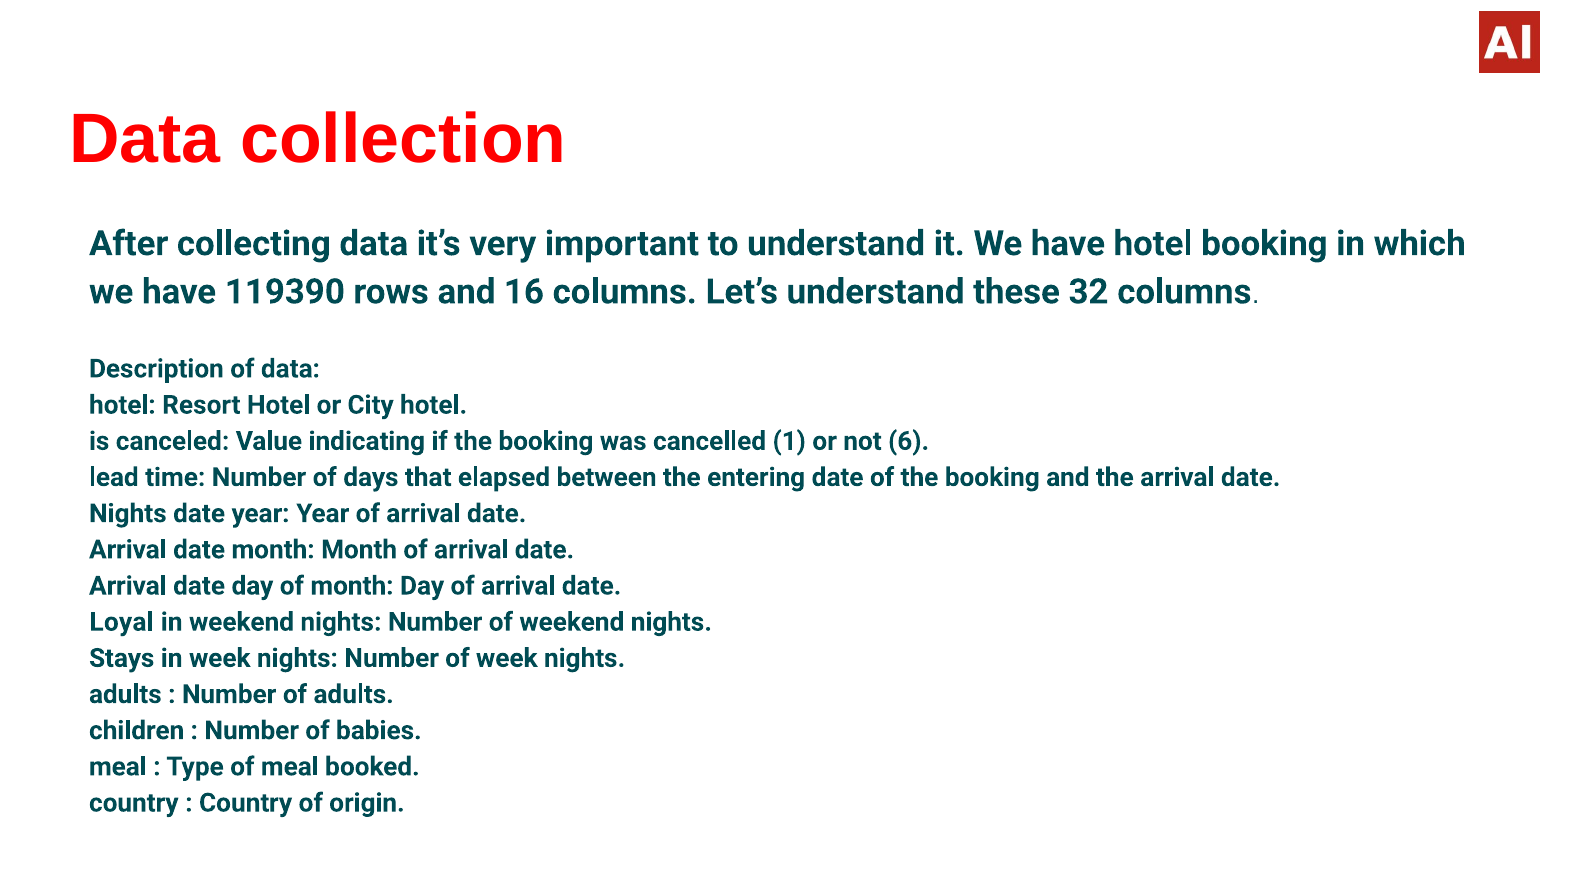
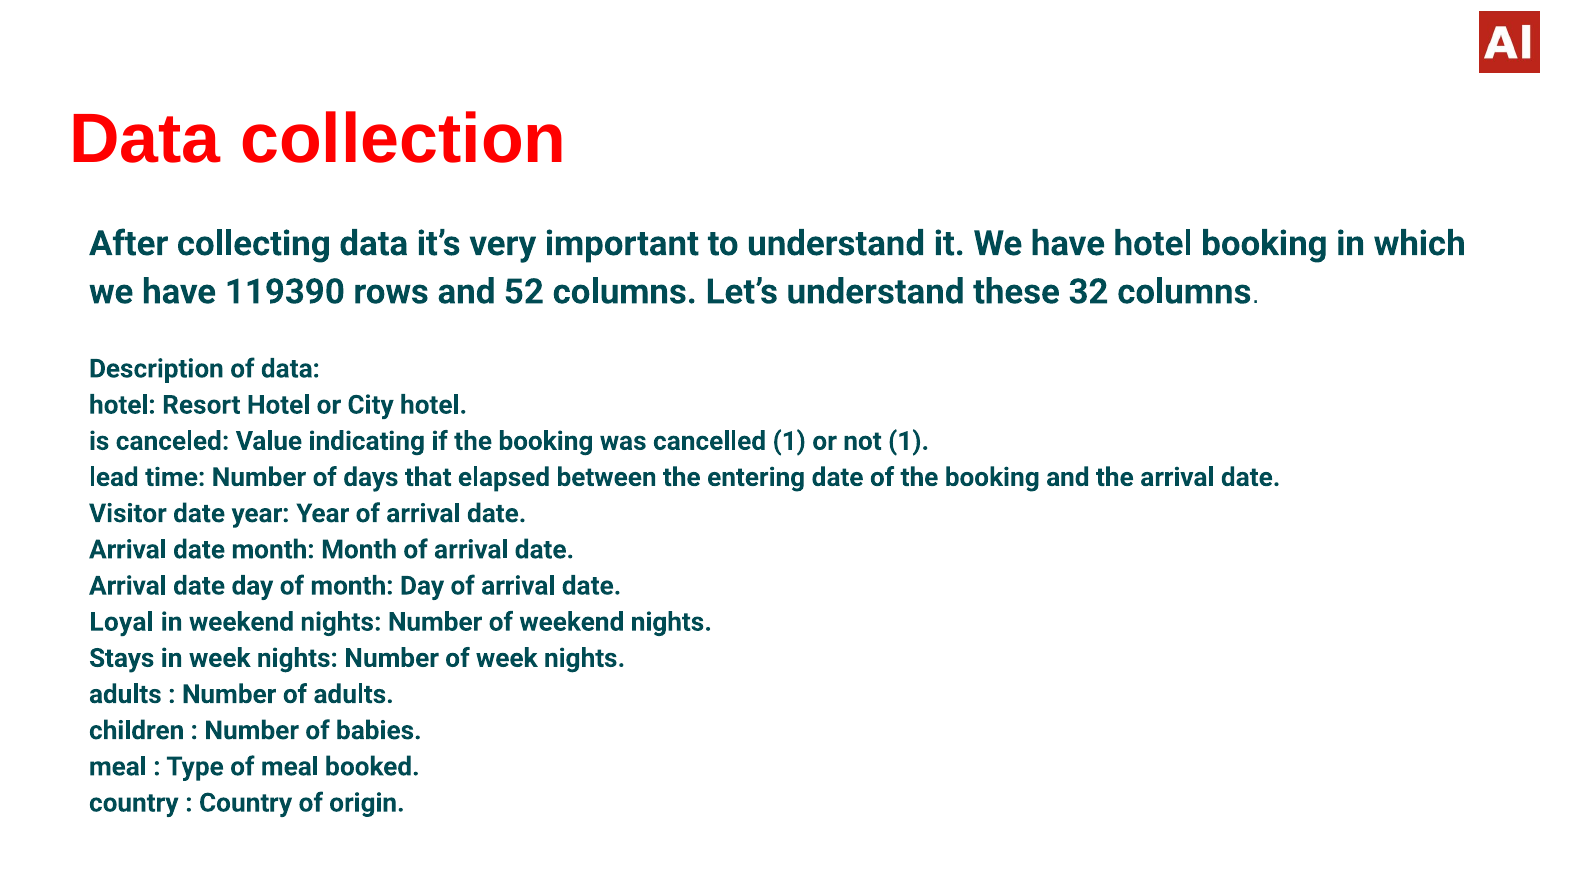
16: 16 -> 52 (524, 292)
not 6: 6 -> 1 (909, 441)
Nights: Nights -> Visitor (128, 513)
